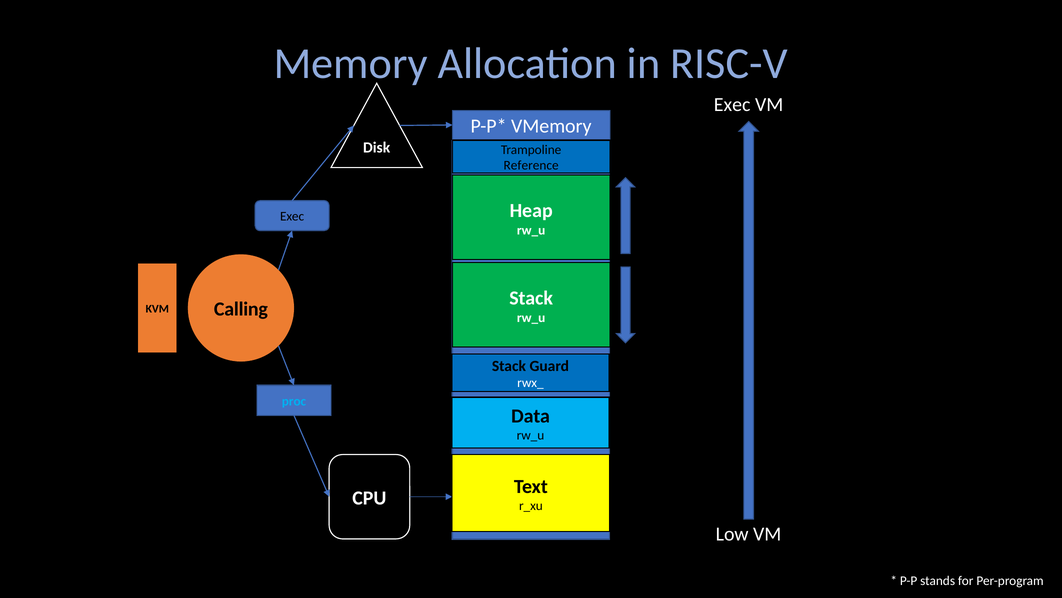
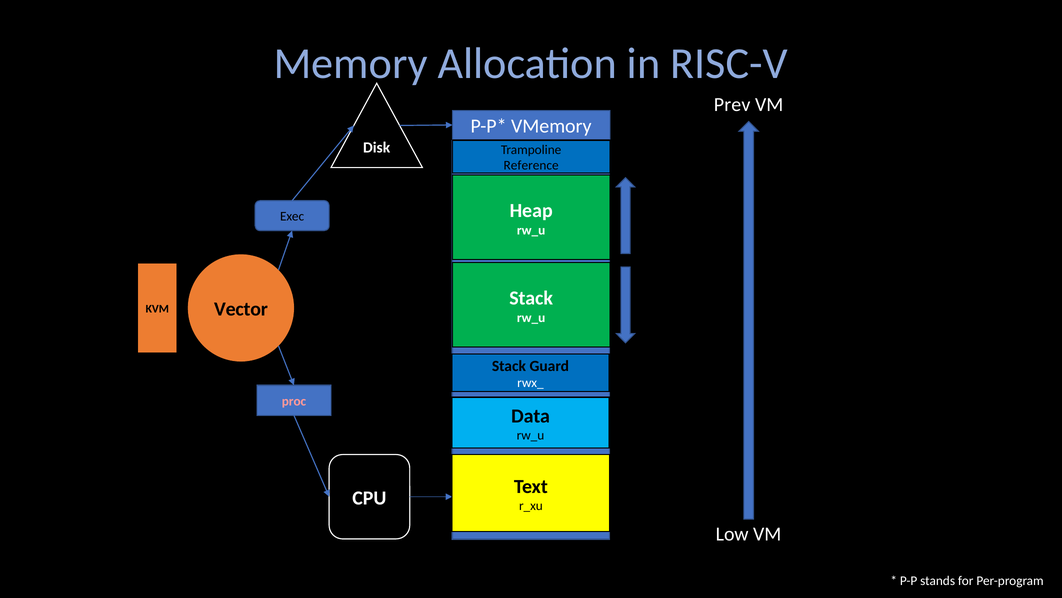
Exec: Exec -> Prev (732, 104)
Calling: Calling -> Vector (241, 309)
proc colour: light blue -> pink (294, 401)
